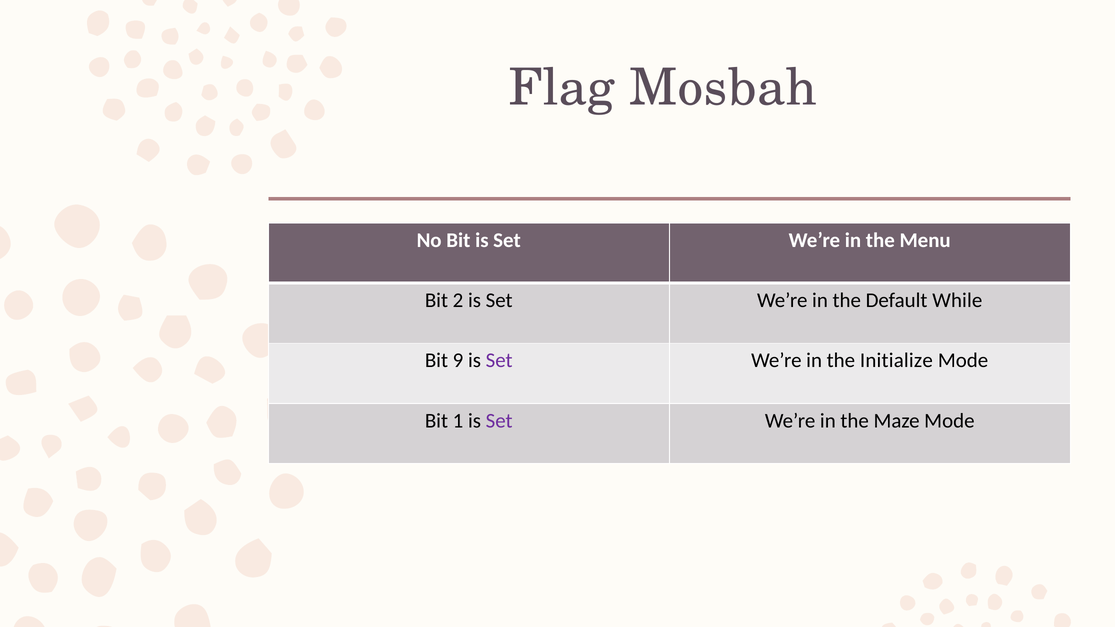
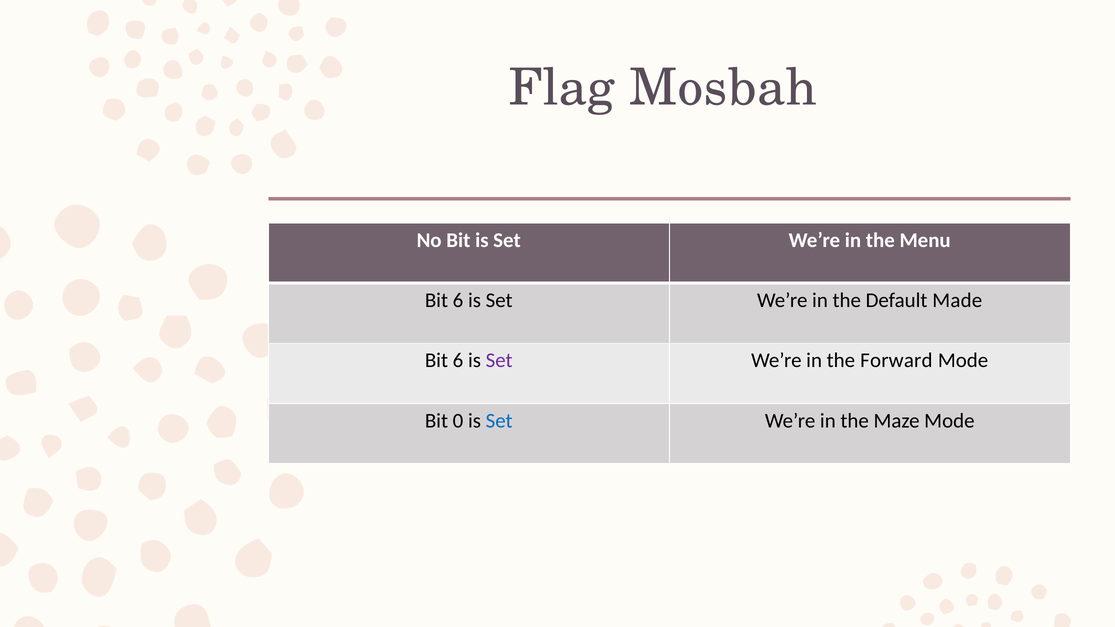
2: 2 -> 6 (458, 300)
While: While -> Made (957, 300)
9: 9 -> 6 (458, 361)
Initialize: Initialize -> Forward (896, 361)
1: 1 -> 0 (458, 421)
Set colour: purple -> blue (499, 421)
